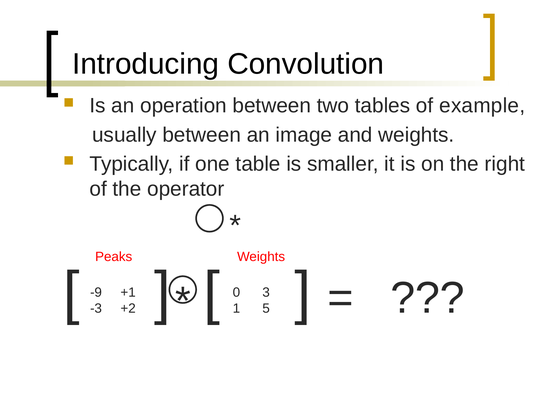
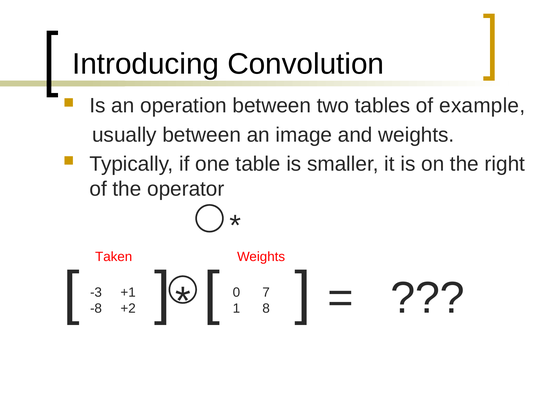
Peaks: Peaks -> Taken (114, 257)
-9: -9 -> -3 (96, 292)
3: 3 -> 7 (266, 292)
-3: -3 -> -8 (96, 308)
5: 5 -> 8 (266, 308)
